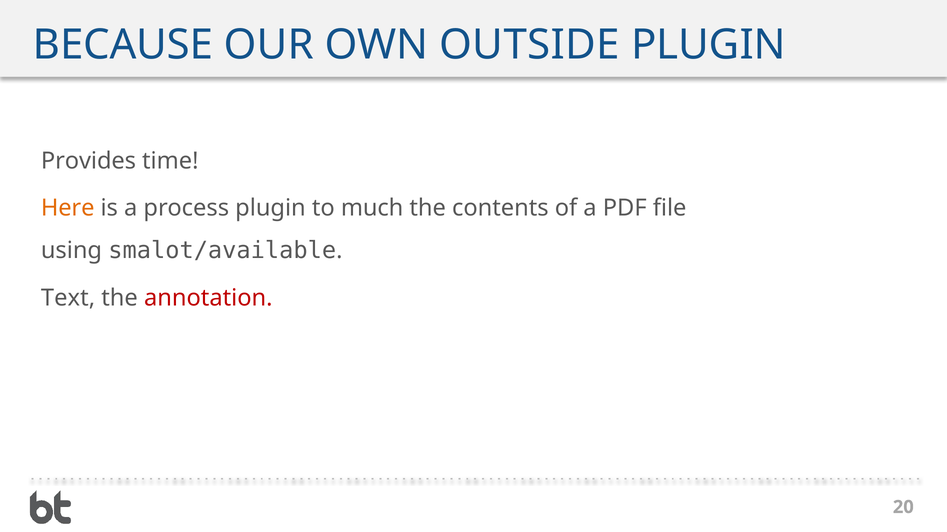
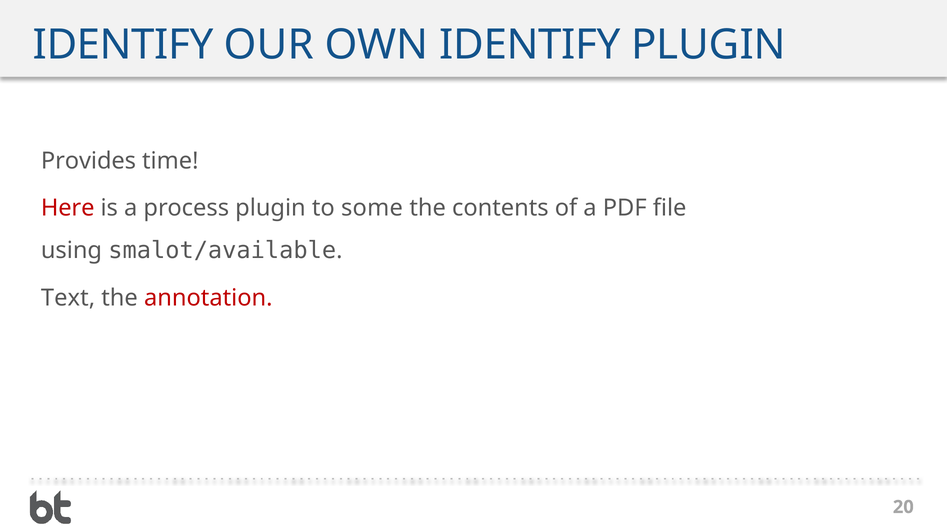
BECAUSE: BECAUSE -> IDENTIFY (123, 45)
OWN OUTSIDE: OUTSIDE -> IDENTIFY (530, 45)
Here colour: orange -> red (68, 208)
much: much -> some (372, 208)
